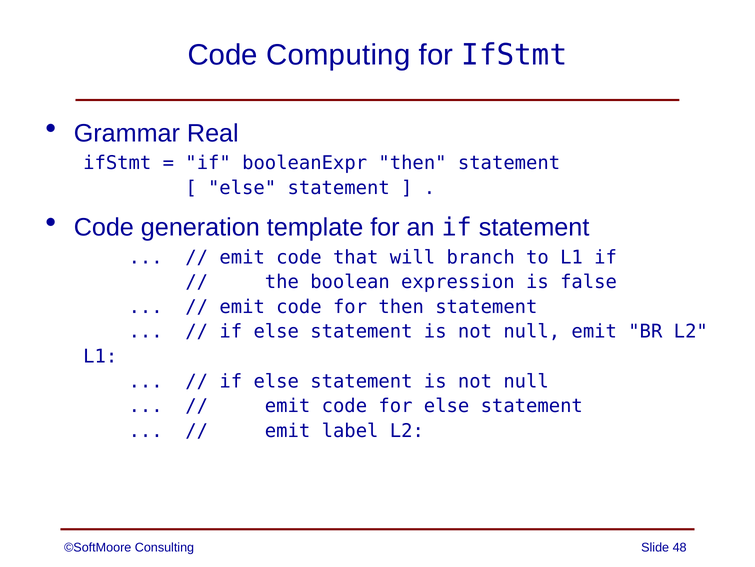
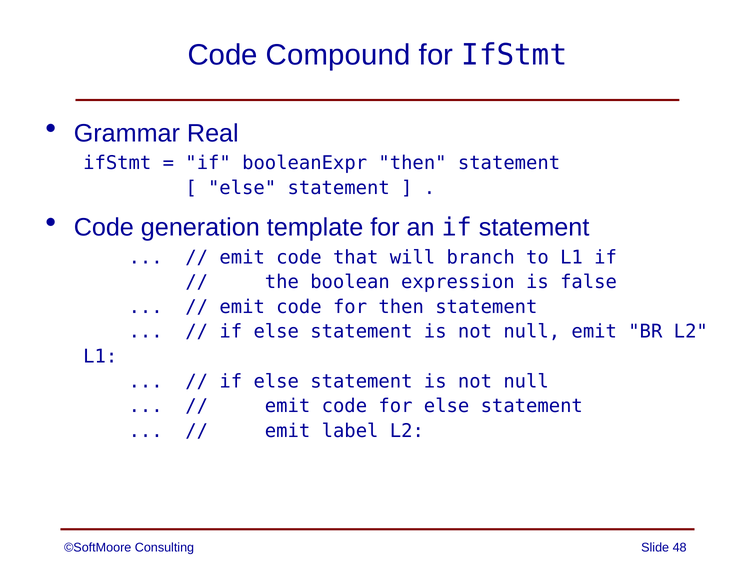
Computing: Computing -> Compound (338, 55)
